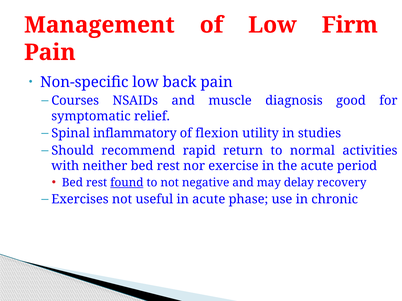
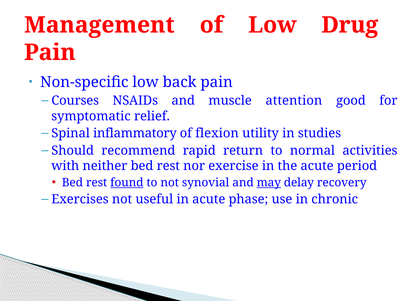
Firm: Firm -> Drug (350, 25)
diagnosis: diagnosis -> attention (294, 101)
negative: negative -> synovial (206, 183)
may underline: none -> present (269, 183)
